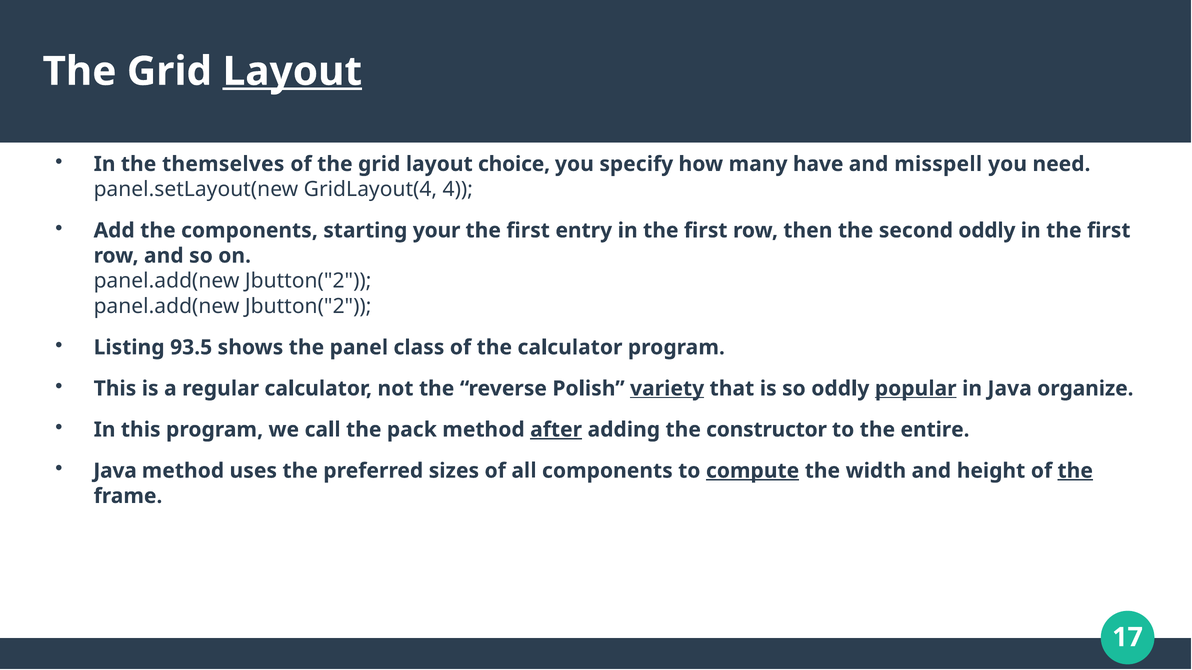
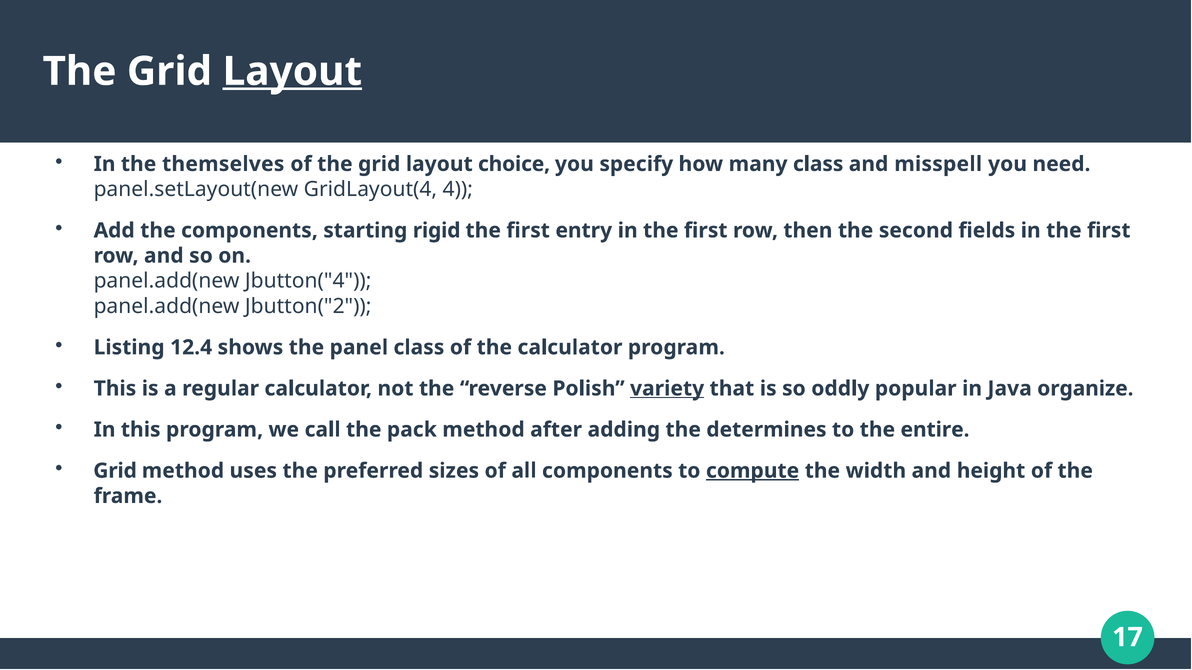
many have: have -> class (818, 164)
your: your -> rigid (437, 231)
second oddly: oddly -> fields (987, 231)
Jbutton("2: Jbutton("2 -> Jbutton("4 (308, 281)
93.5: 93.5 -> 12.4 (191, 348)
popular underline: present -> none (916, 389)
after underline: present -> none (556, 430)
constructor: constructor -> determines (766, 430)
Java: Java -> Grid (115, 471)
the underline: present -> none (1075, 471)
